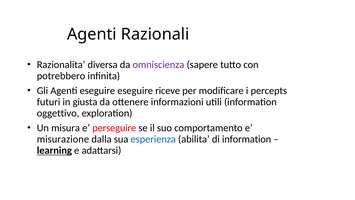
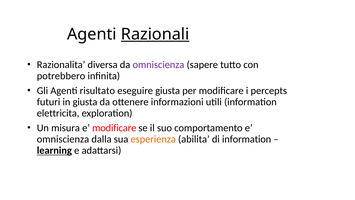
Razionali underline: none -> present (155, 34)
Agenti eseguire: eseguire -> risultato (97, 91)
eseguire riceve: riceve -> giusta (168, 91)
oggettivo: oggettivo -> elettricita (58, 113)
e perseguire: perseguire -> modificare (114, 128)
misurazione: misurazione -> omniscienza (63, 139)
esperienza colour: blue -> orange (153, 139)
